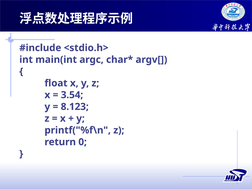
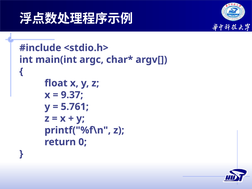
3.54: 3.54 -> 9.37 (72, 95)
8.123: 8.123 -> 5.761 (75, 107)
